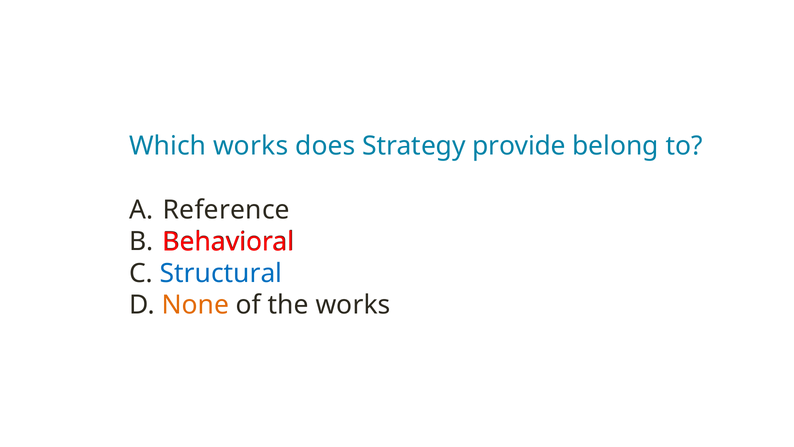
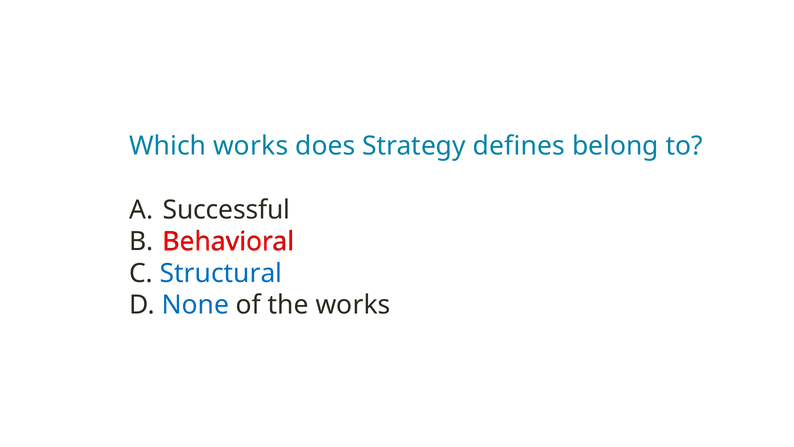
provide: provide -> defines (519, 146)
Reference: Reference -> Successful (227, 210)
None colour: orange -> blue (195, 305)
